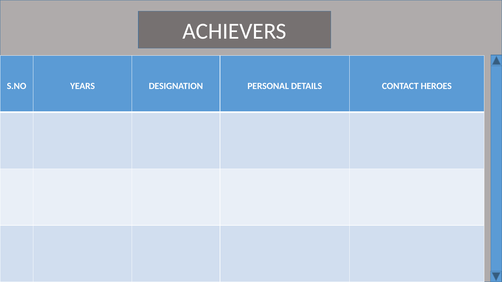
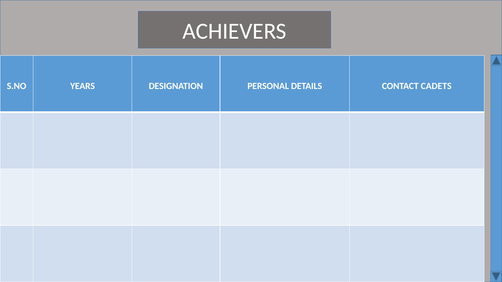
HEROES: HEROES -> CADETS (436, 86)
